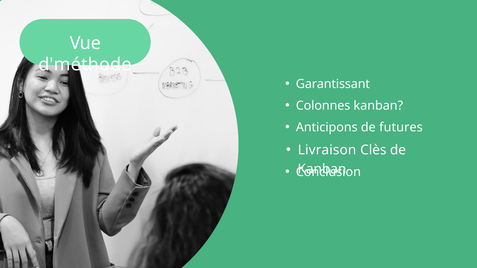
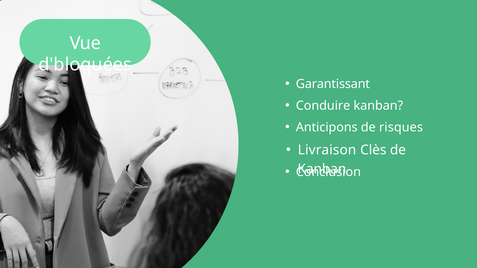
d'méthode: d'méthode -> d'bloquées (85, 65)
Colonnes: Colonnes -> Conduire (323, 106)
futures: futures -> risques (401, 128)
